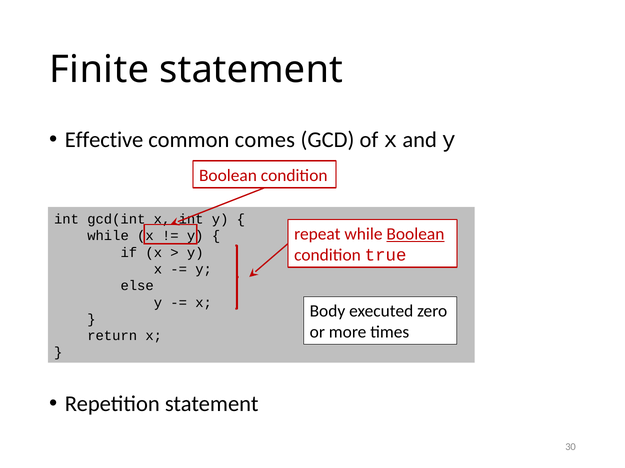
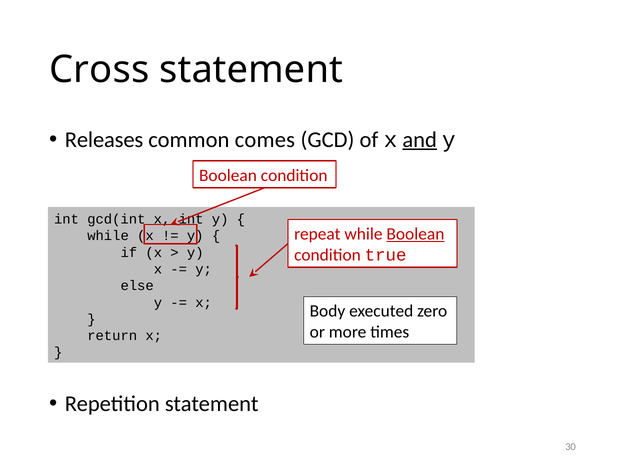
Finite: Finite -> Cross (99, 70)
Effective: Effective -> Releases (104, 140)
and underline: none -> present (420, 140)
